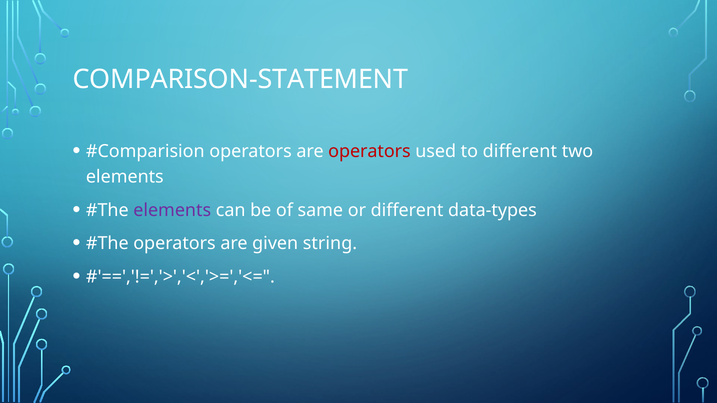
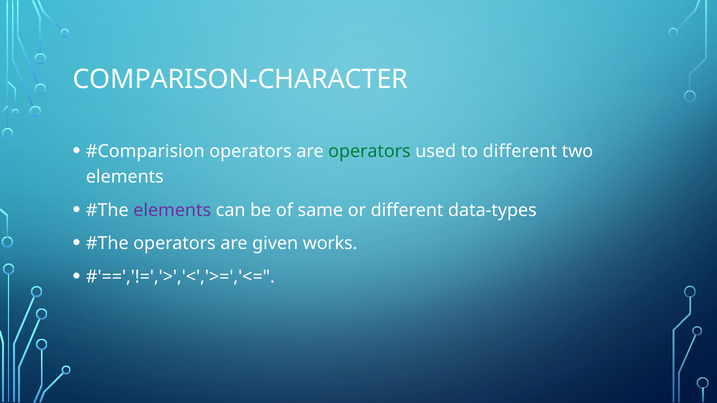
COMPARISON-STATEMENT: COMPARISON-STATEMENT -> COMPARISON-CHARACTER (240, 80)
operators colour: red -> green (369, 151)
string: string -> works (330, 244)
